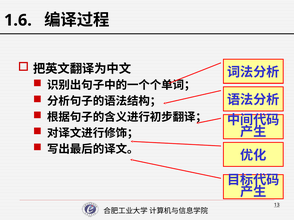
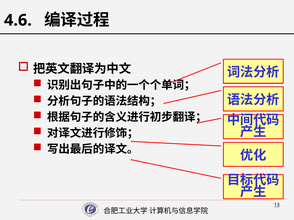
1.6: 1.6 -> 4.6 (18, 20)
